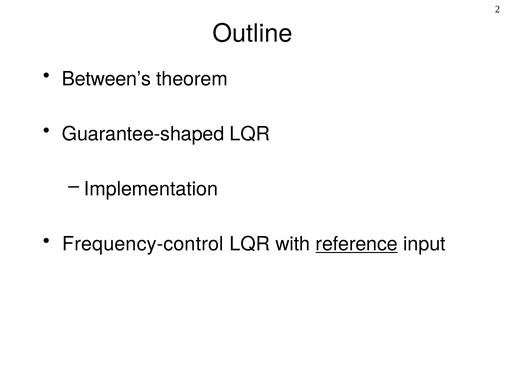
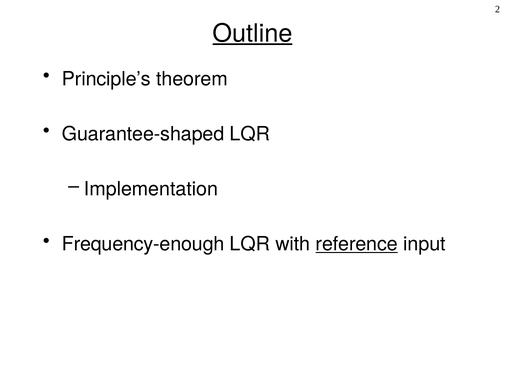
Outline underline: none -> present (252, 33)
Between’s: Between’s -> Principle’s (106, 79)
Frequency-control: Frequency-control -> Frequency-enough (143, 244)
